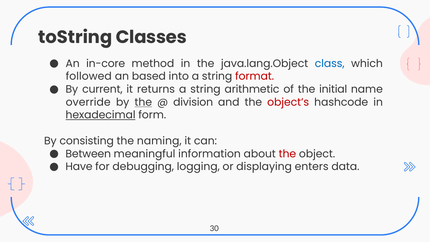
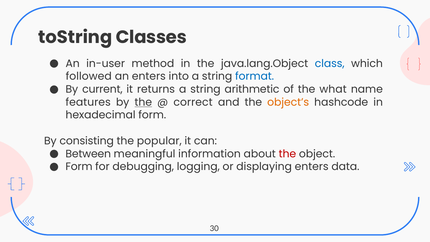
in-core: in-core -> in-user (106, 63)
an based: based -> enters (149, 76)
format colour: red -> blue (255, 76)
initial: initial -> what (333, 89)
override: override -> features (88, 102)
division: division -> correct (193, 102)
object’s colour: red -> orange (288, 102)
hexadecimal underline: present -> none (101, 115)
naming: naming -> popular (159, 141)
Have: Have -> Form (79, 167)
